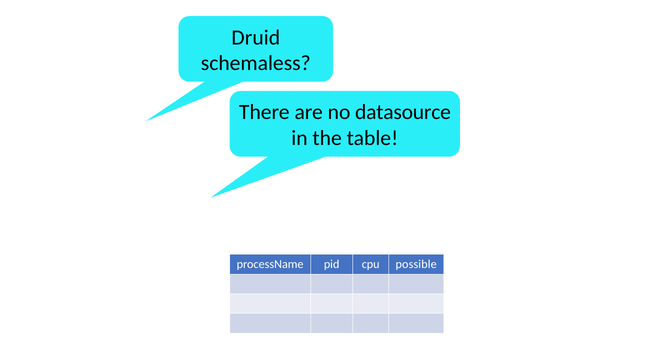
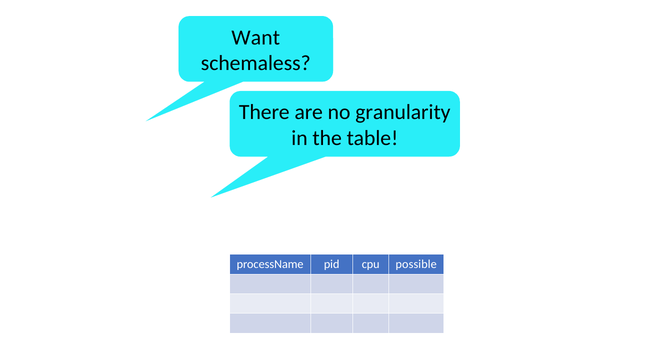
Druid: Druid -> Want (256, 37)
datasource: datasource -> granularity (403, 113)
